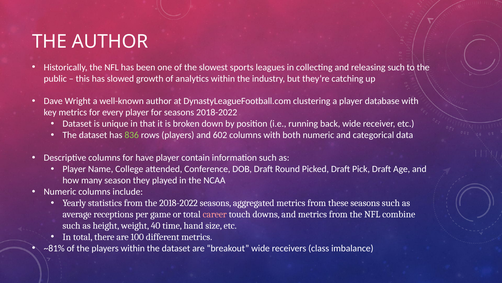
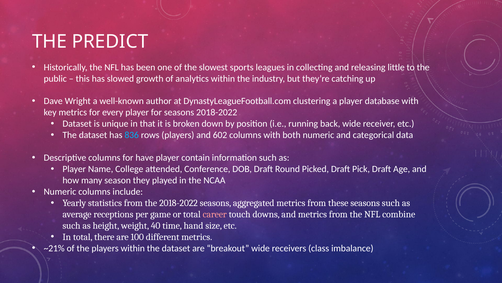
THE AUTHOR: AUTHOR -> PREDICT (110, 42)
releasing such: such -> little (396, 67)
836 colour: light green -> light blue (132, 135)
~81%: ~81% -> ~21% (54, 248)
